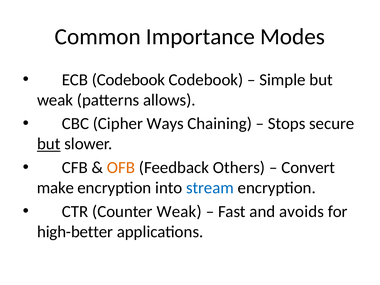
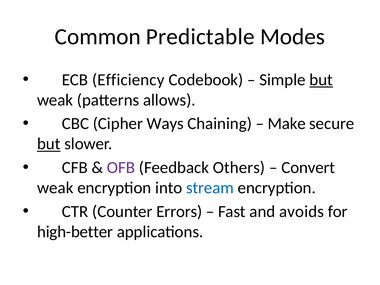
Importance: Importance -> Predictable (200, 37)
Codebook: Codebook -> Efficiency (128, 80)
but underline: none -> present (321, 80)
Stops: Stops -> Make (287, 124)
OFB colour: orange -> purple (121, 168)
make: make -> weak (55, 188)
Counter Weak: Weak -> Errors (179, 211)
